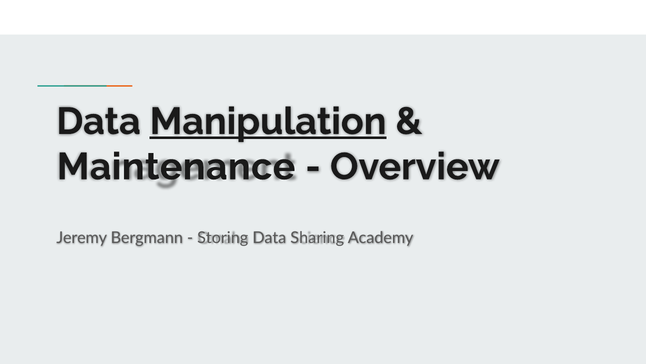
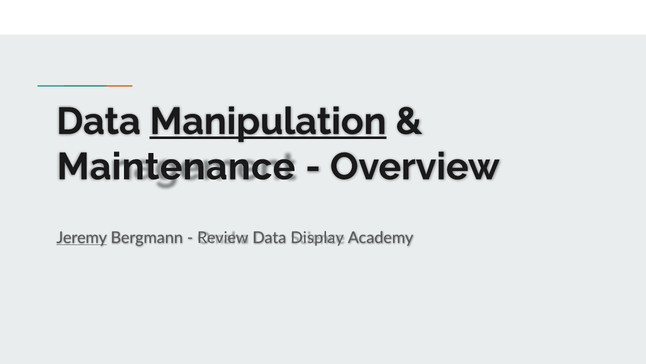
Jeremy underline: none -> present (82, 237)
Storing: Storing -> Review (223, 237)
Sharing: Sharing -> Display (317, 237)
